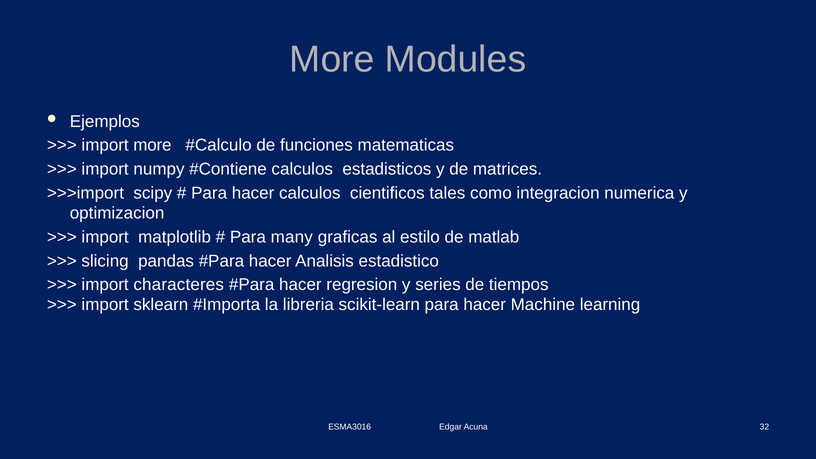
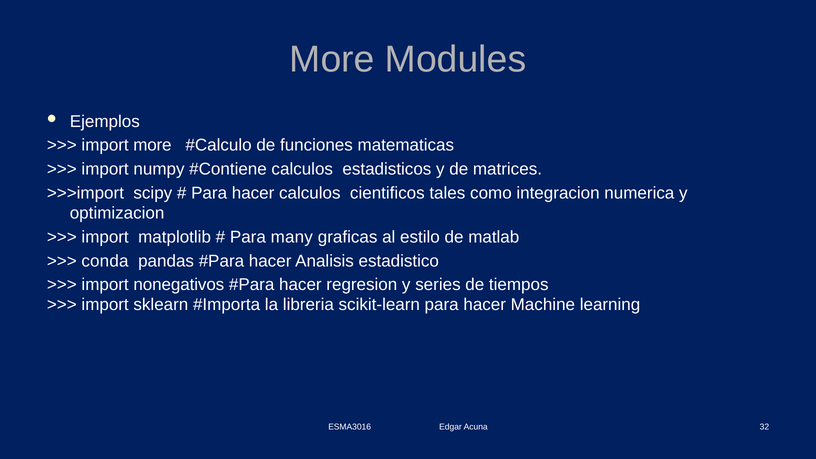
slicing: slicing -> conda (105, 261)
characteres: characteres -> nonegativos (179, 285)
